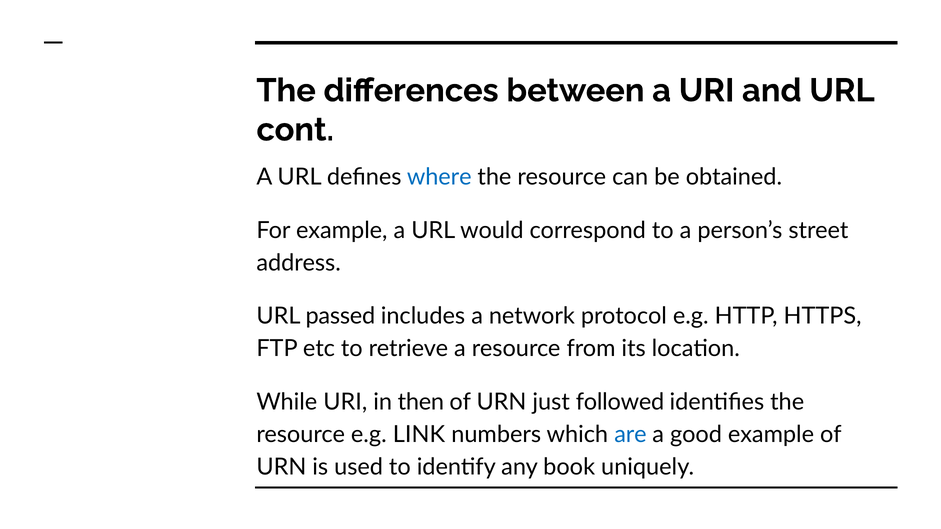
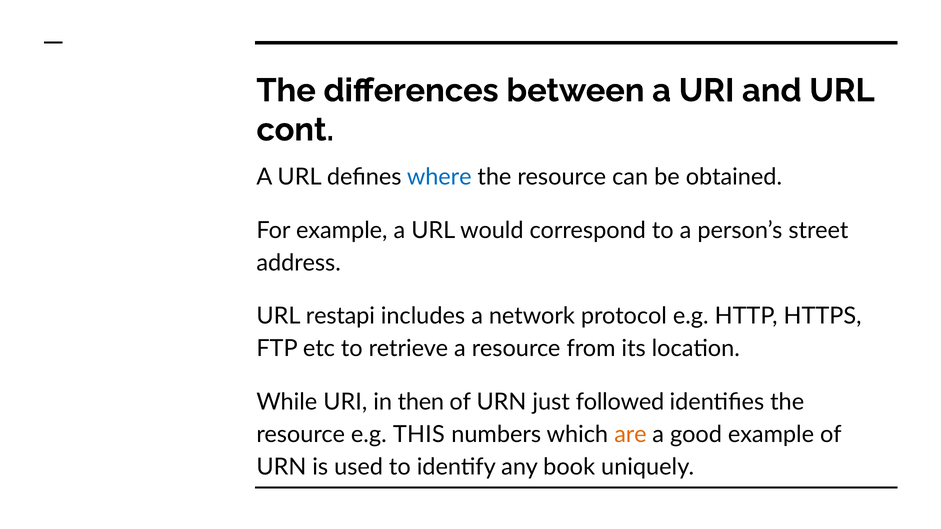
passed: passed -> restapi (340, 316)
LINK: LINK -> THIS (419, 435)
are colour: blue -> orange (630, 435)
